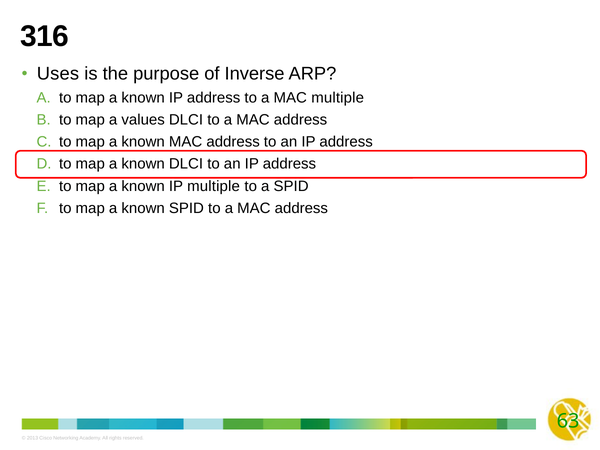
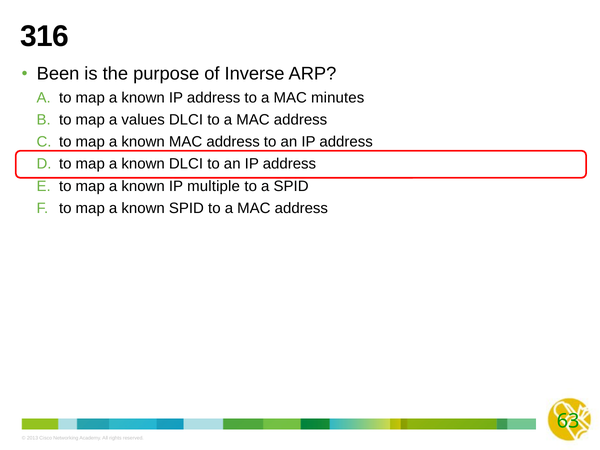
Uses: Uses -> Been (58, 74)
MAC multiple: multiple -> minutes (338, 98)
